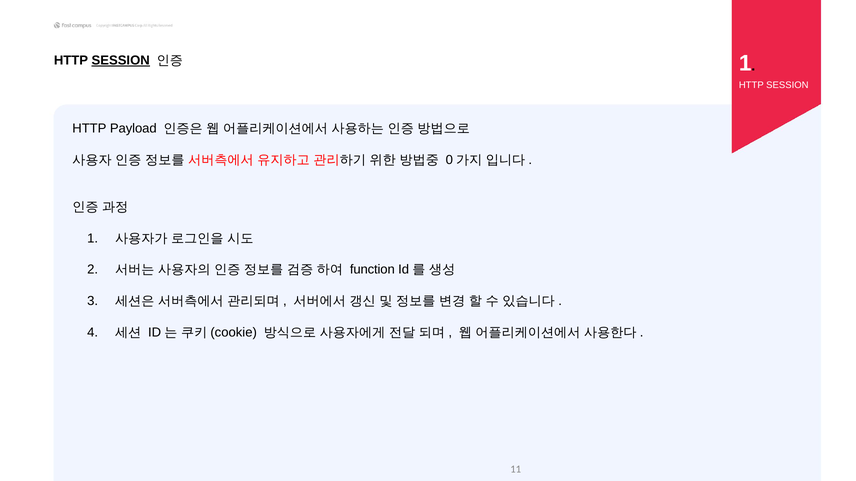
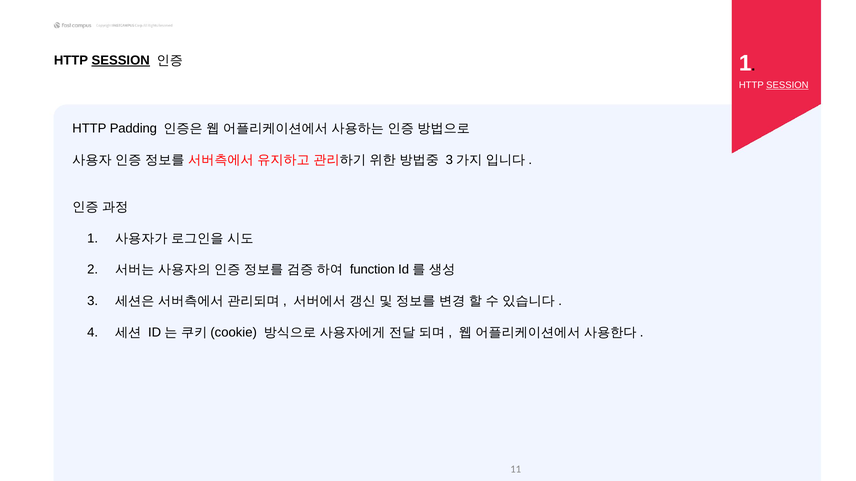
SESSION underline: none -> present (787, 85)
Payload: Payload -> Padding (133, 129)
0: 0 -> 3 (449, 160)
